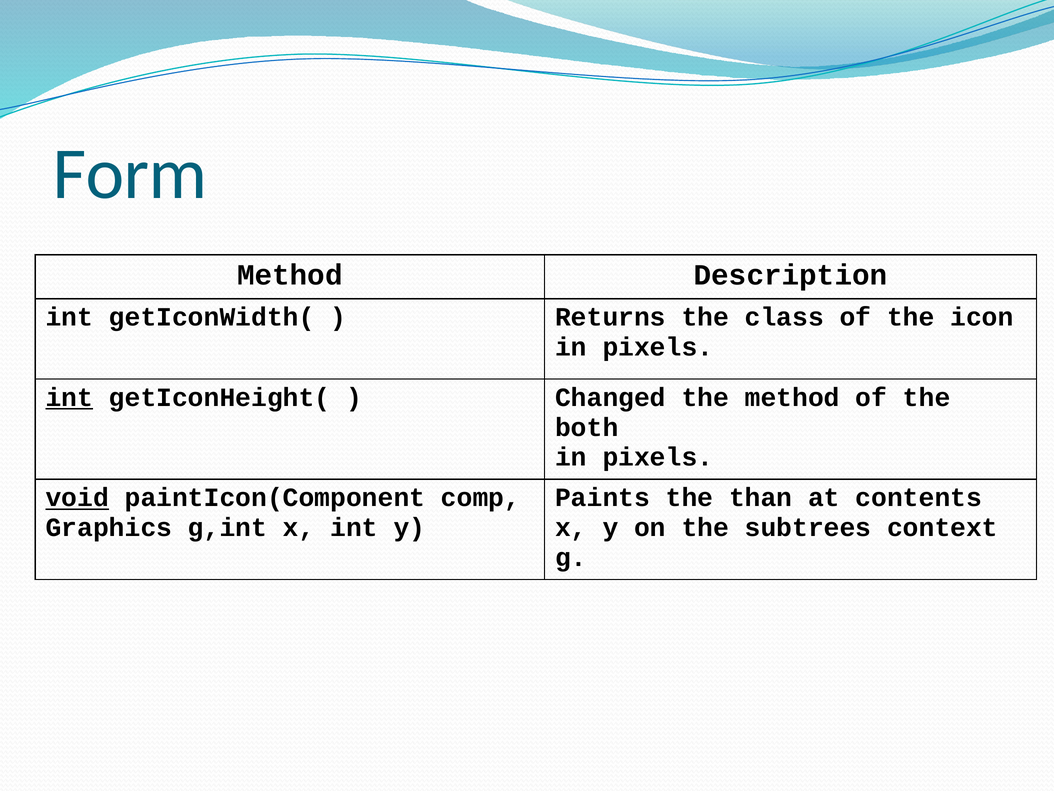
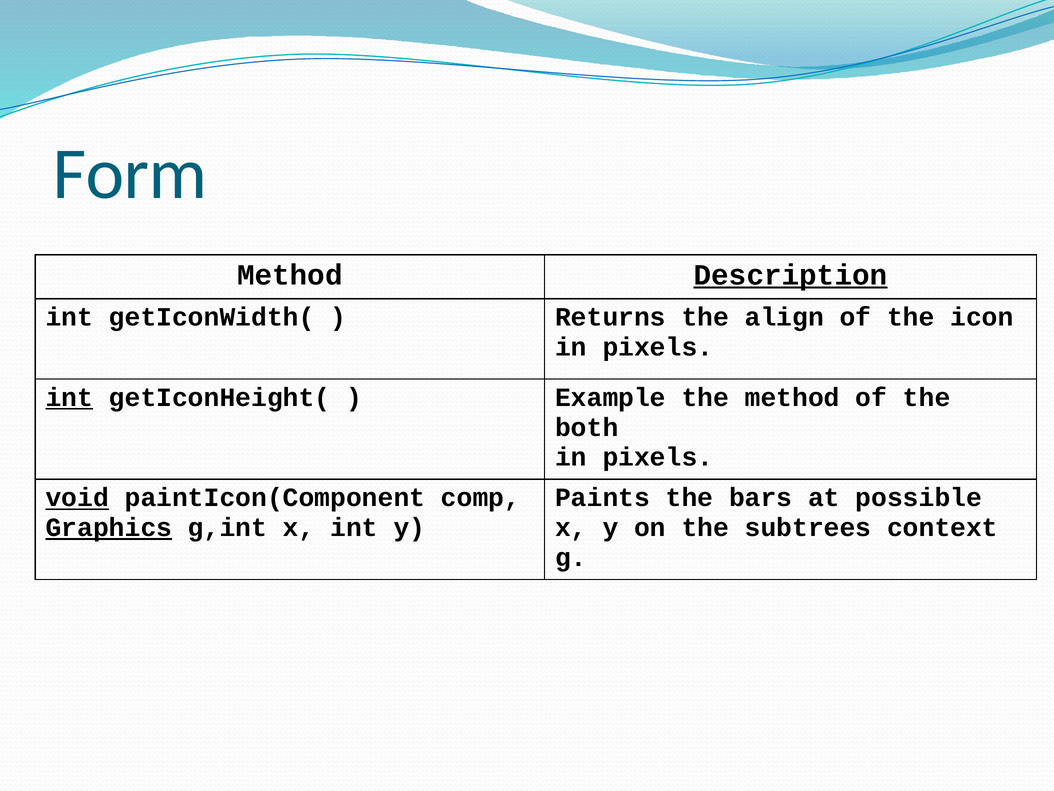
Description underline: none -> present (791, 275)
class: class -> align (784, 317)
Changed: Changed -> Example (610, 397)
than: than -> bars (761, 497)
contents: contents -> possible (919, 497)
Graphics underline: none -> present (109, 527)
